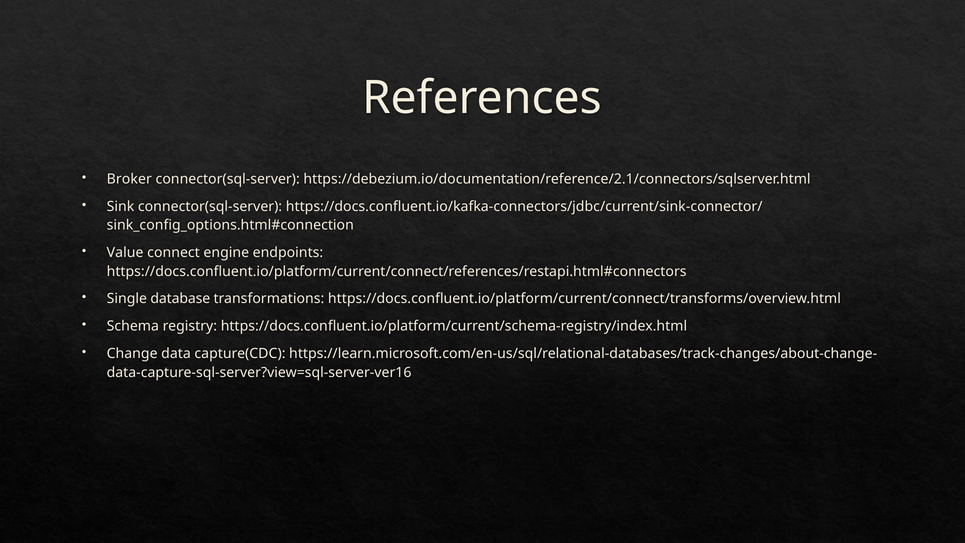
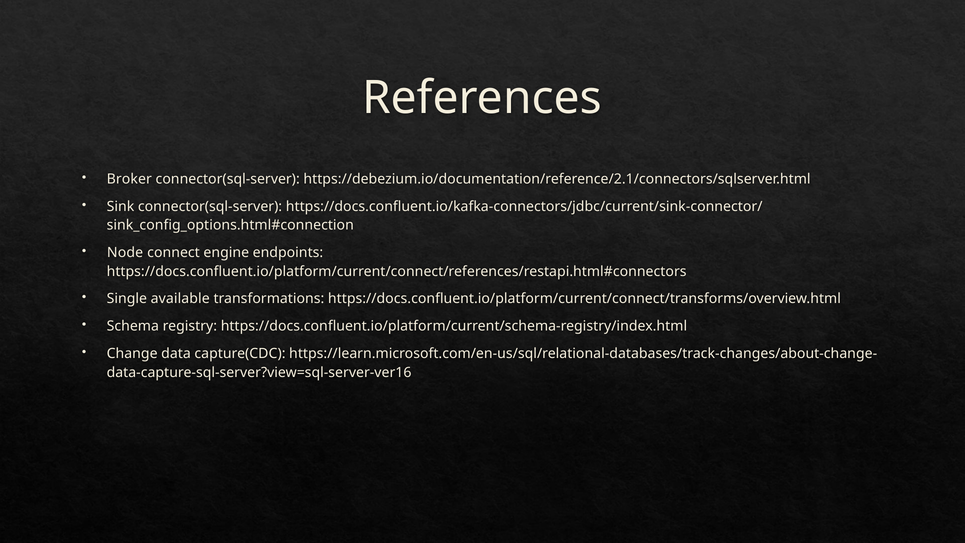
Value: Value -> Node (125, 253)
database: database -> available (180, 299)
